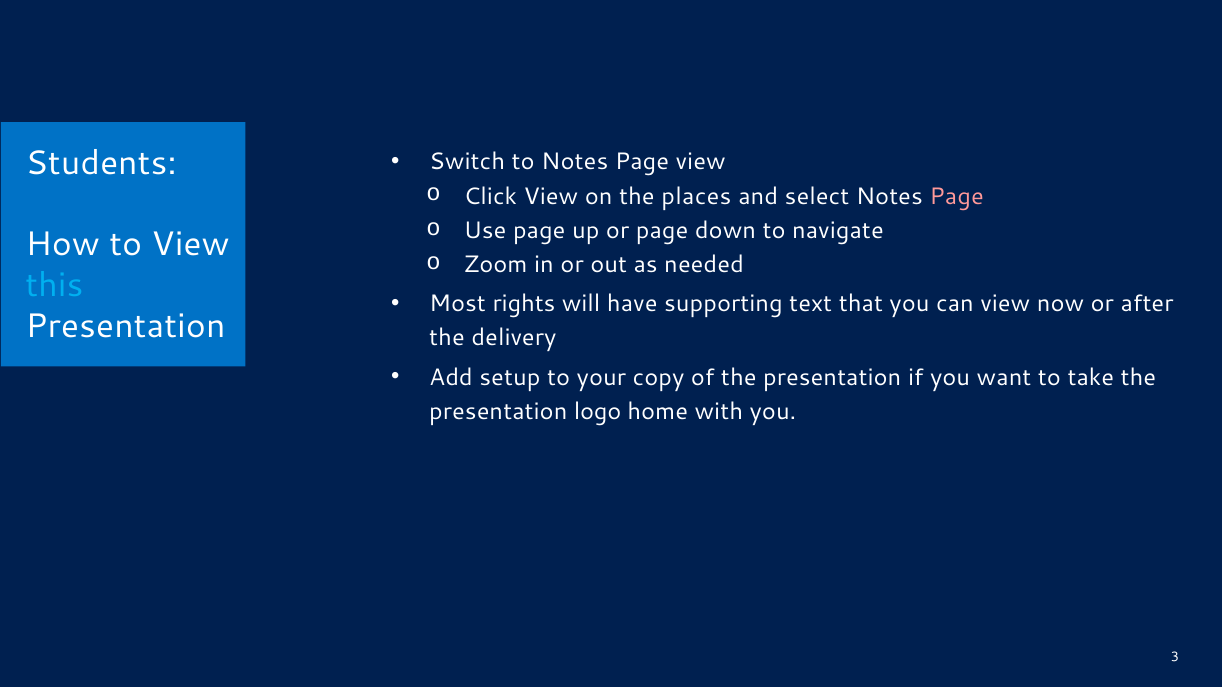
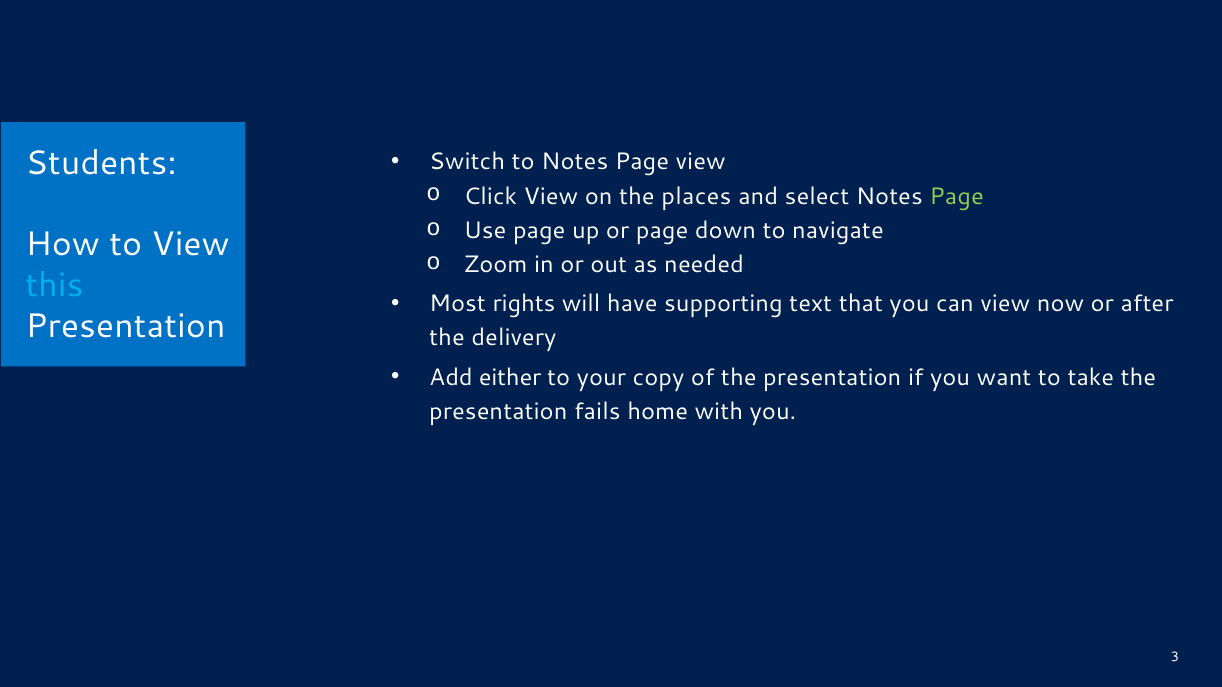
Page colour: pink -> light green (957, 196)
setup: setup -> either (510, 378)
logo: logo -> fails (597, 412)
